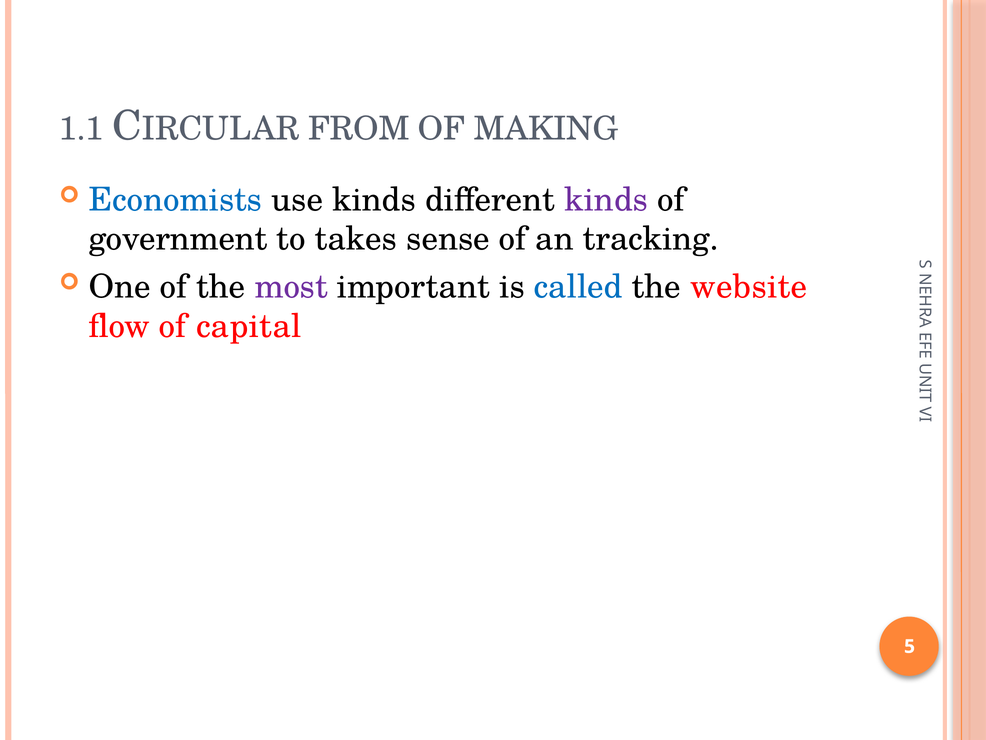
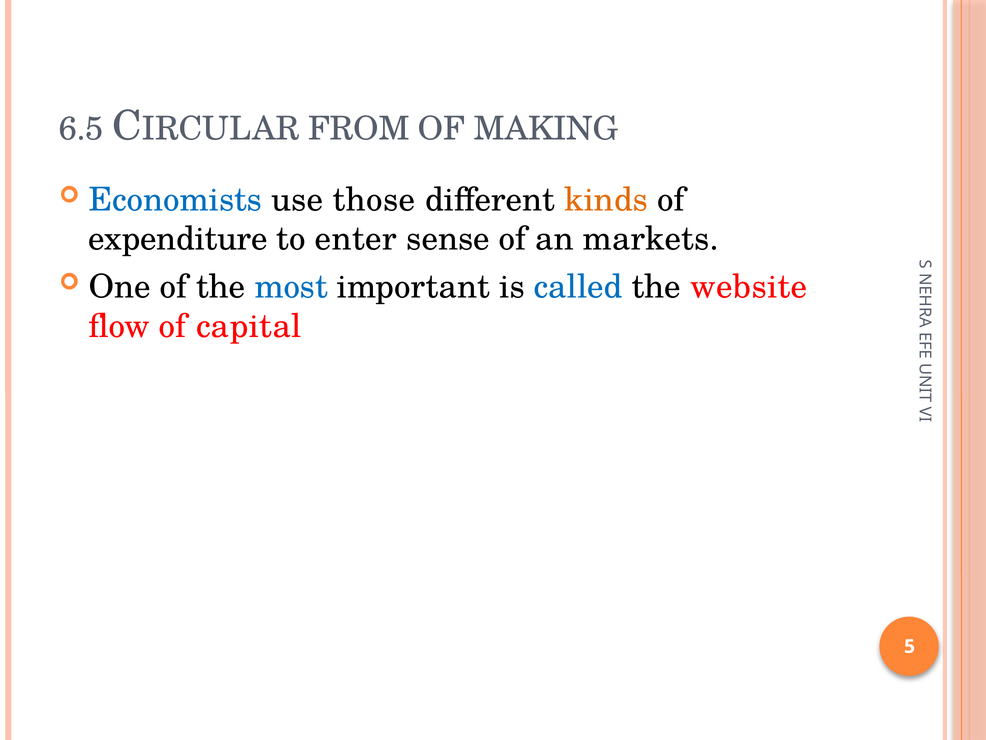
1.1: 1.1 -> 6.5 (81, 129)
use kinds: kinds -> those (374, 200)
kinds colour: purple -> orange (606, 200)
government: government -> expenditure (178, 239)
takes: takes -> enter (356, 239)
tracking: tracking -> markets (651, 239)
most colour: purple -> blue (291, 287)
